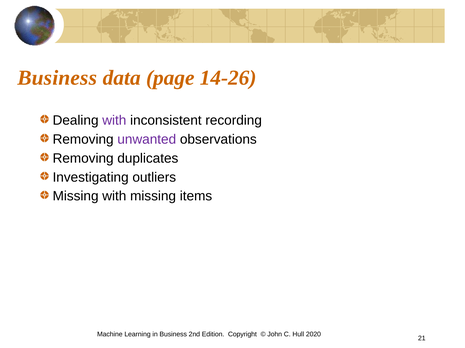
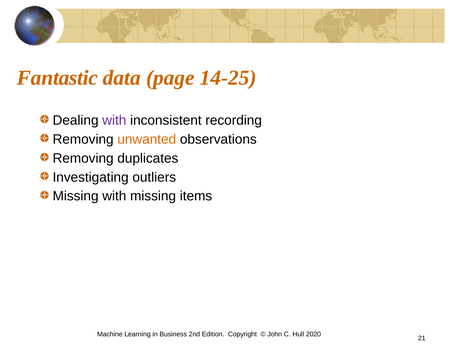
Business: Business -> Fantastic (57, 78)
14-26: 14-26 -> 14-25 (228, 78)
unwanted colour: purple -> orange (147, 140)
